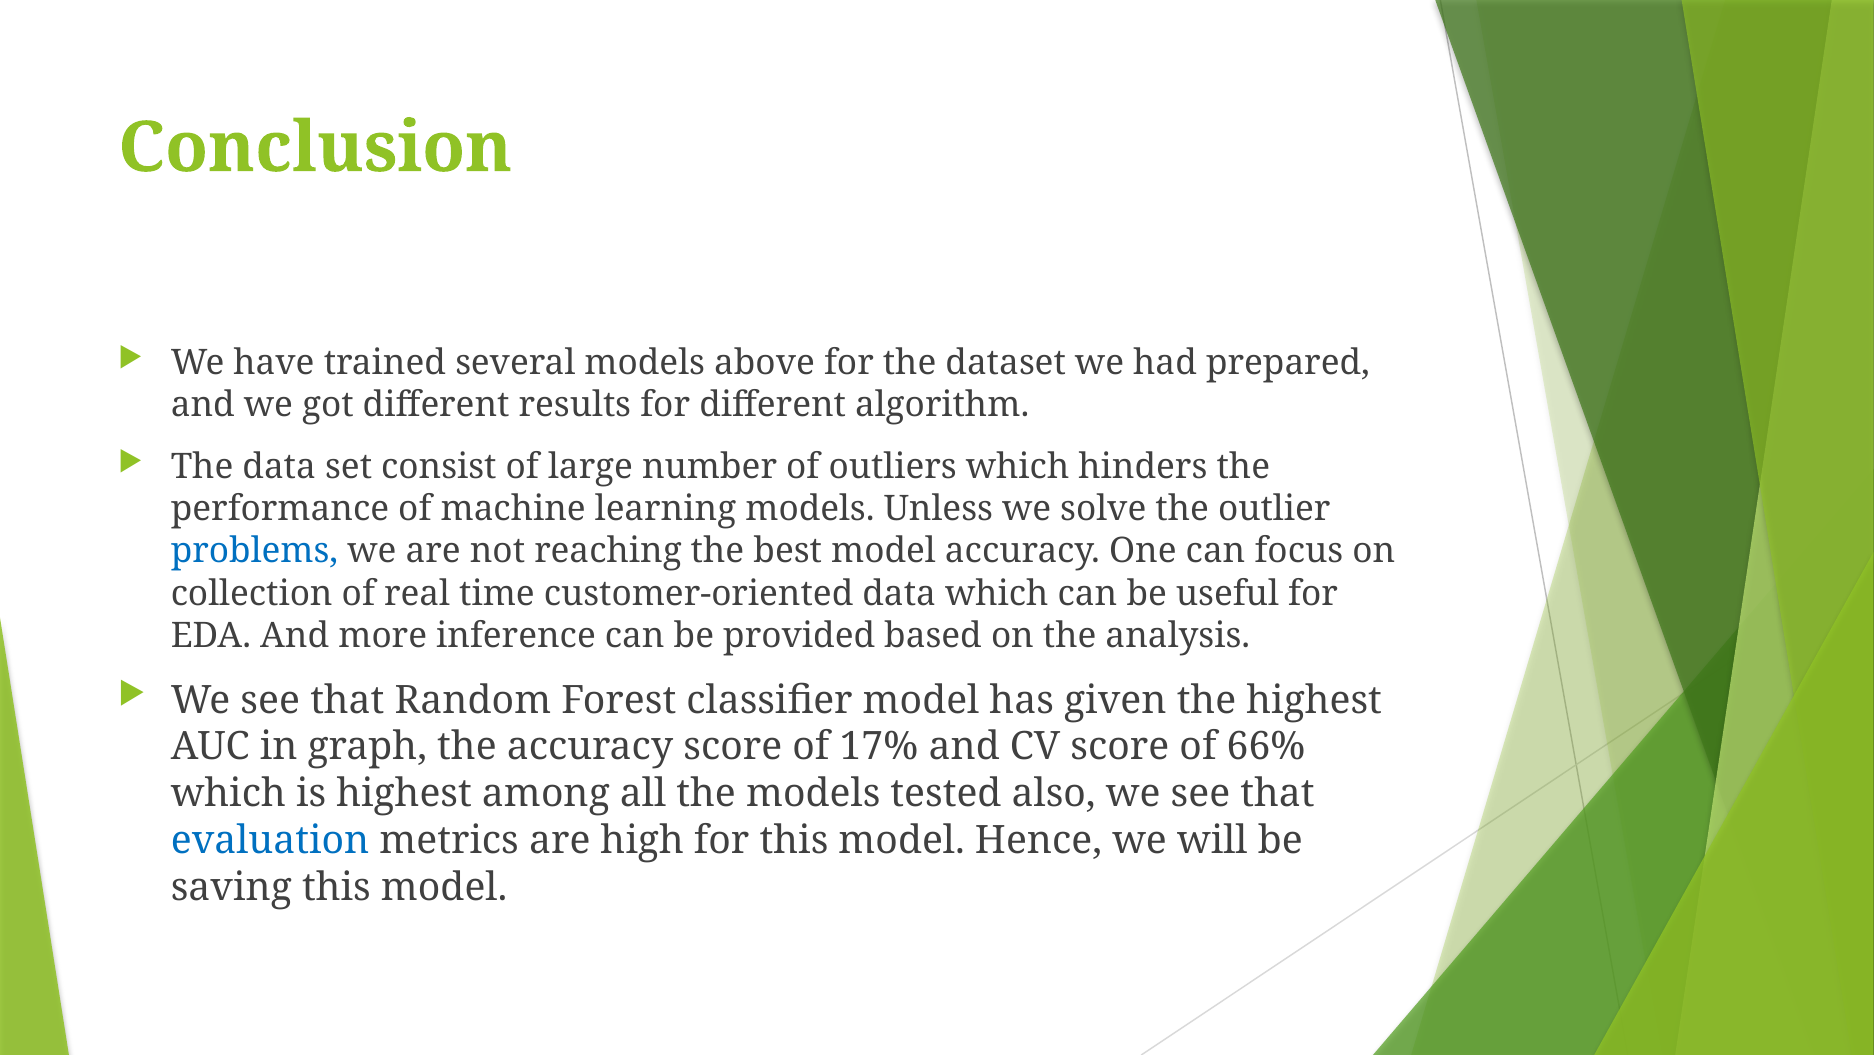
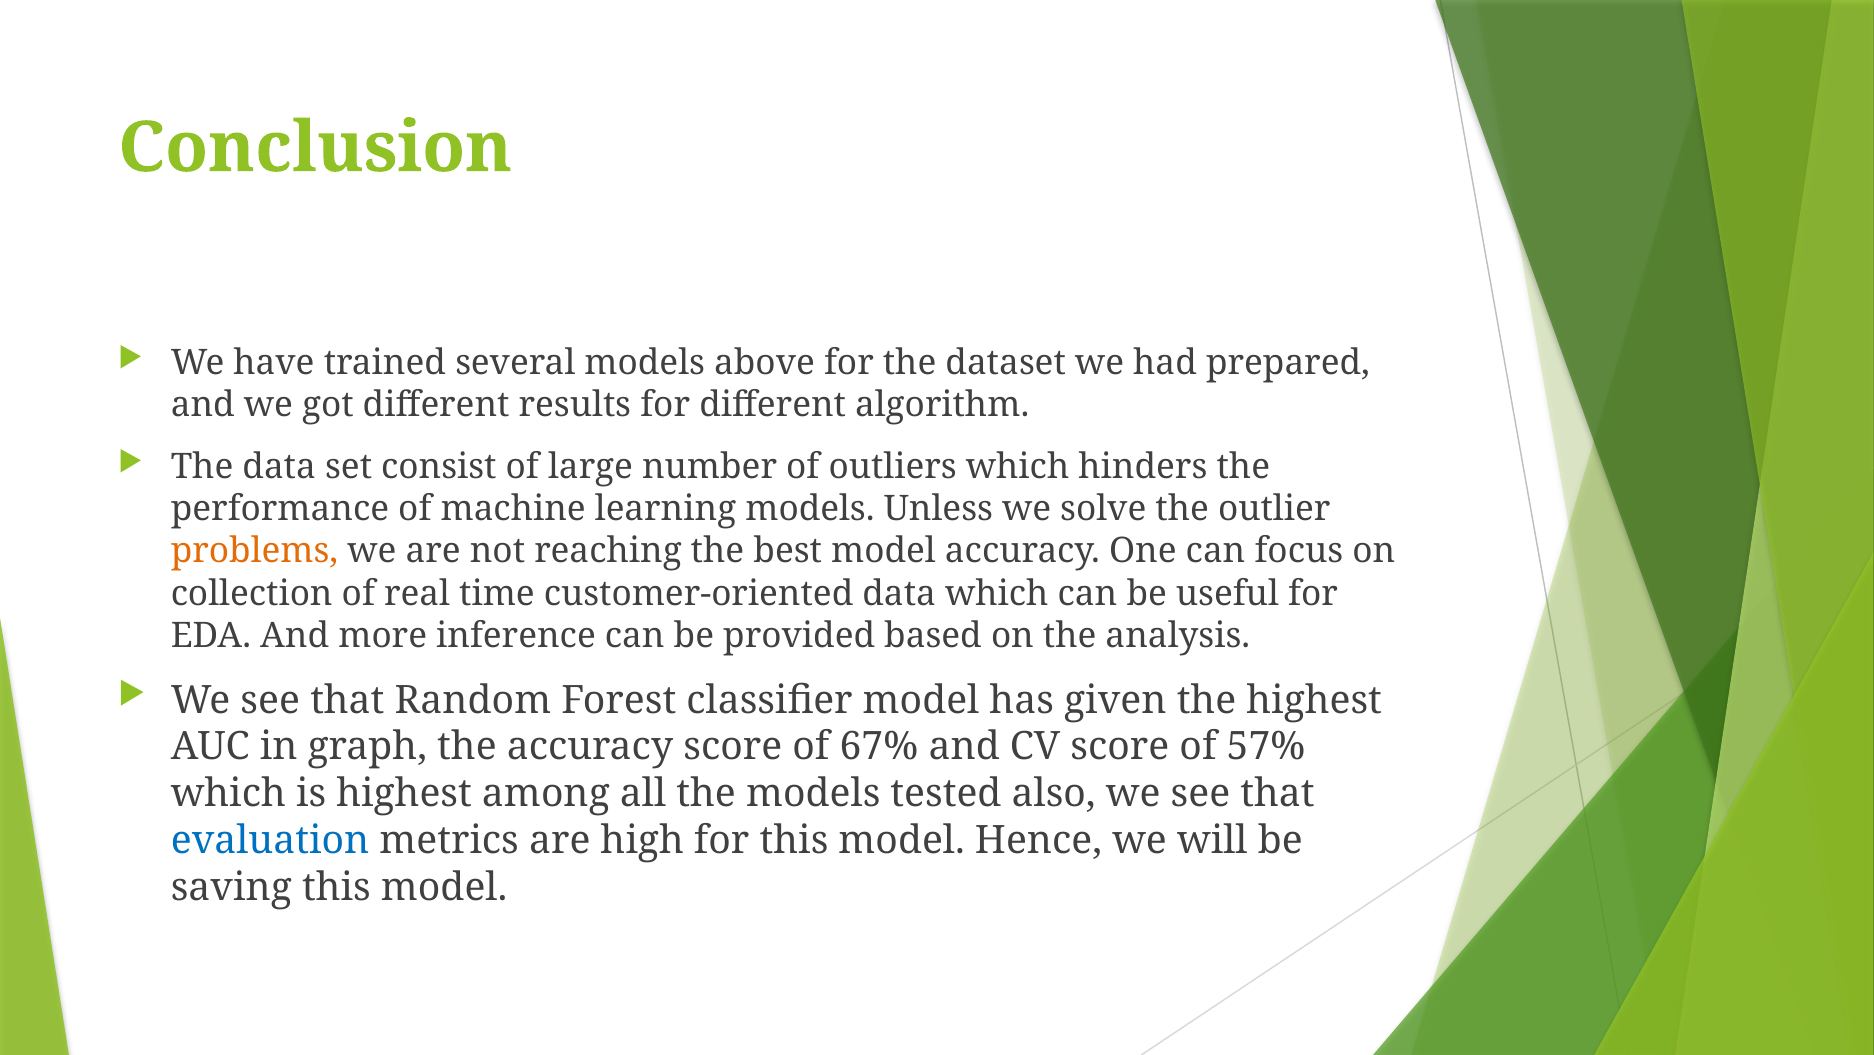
problems colour: blue -> orange (255, 551)
17%: 17% -> 67% (879, 747)
66%: 66% -> 57% (1266, 747)
